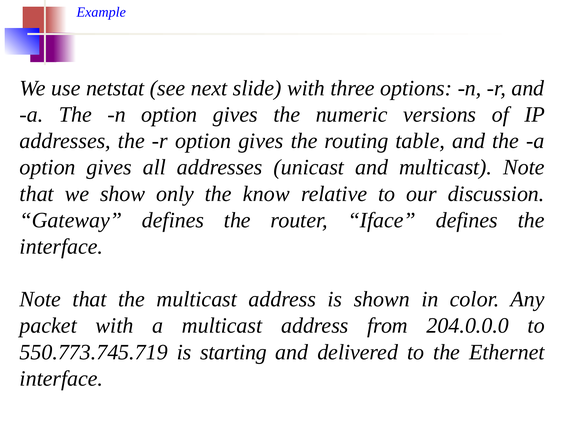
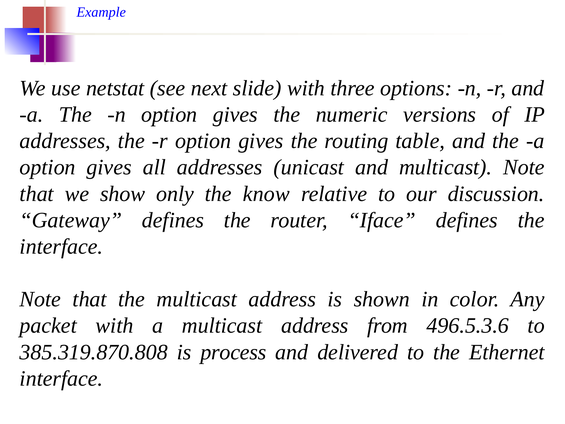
204.0.0.0: 204.0.0.0 -> 496.5.3.6 (468, 326)
550.773.745.719: 550.773.745.719 -> 385.319.870.808 (94, 352)
starting: starting -> process (233, 352)
